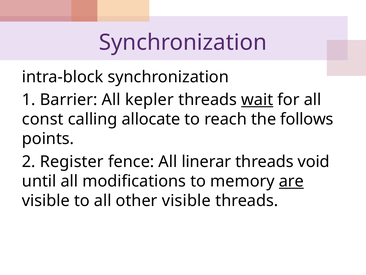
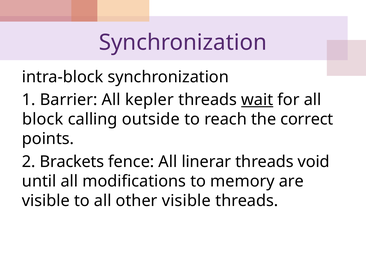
const: const -> block (43, 119)
allocate: allocate -> outside (151, 119)
follows: follows -> correct (307, 119)
Register: Register -> Brackets (72, 161)
are underline: present -> none (291, 181)
